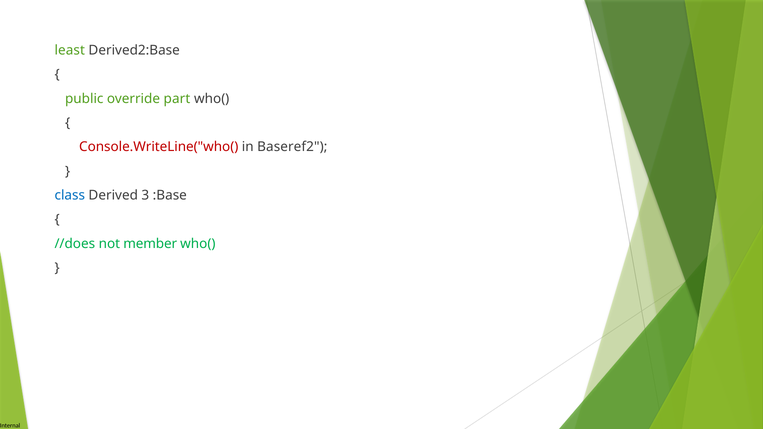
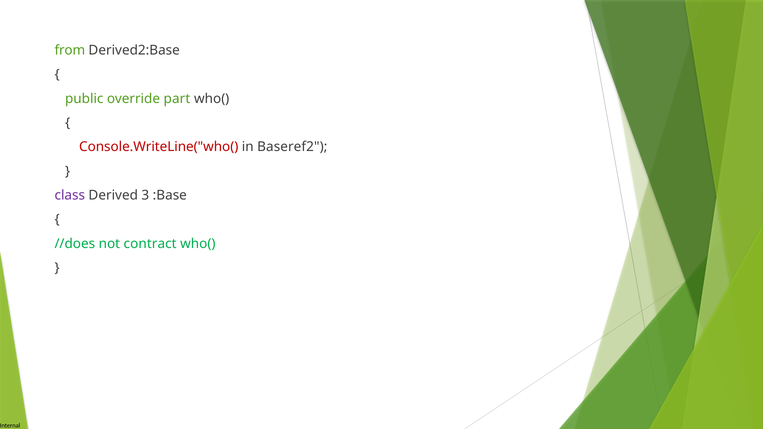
least: least -> from (70, 50)
class colour: blue -> purple (70, 195)
member: member -> contract (150, 244)
